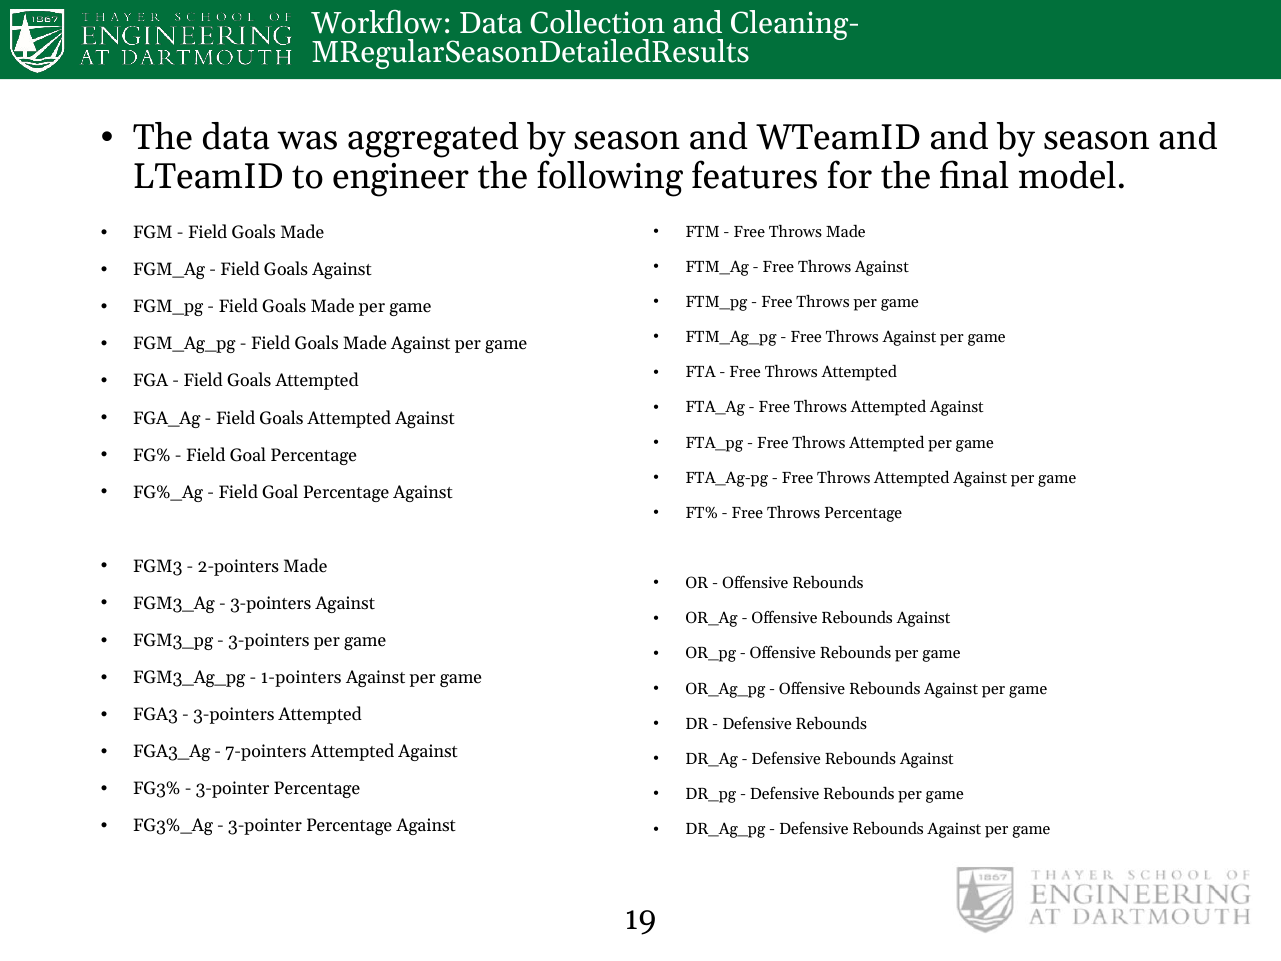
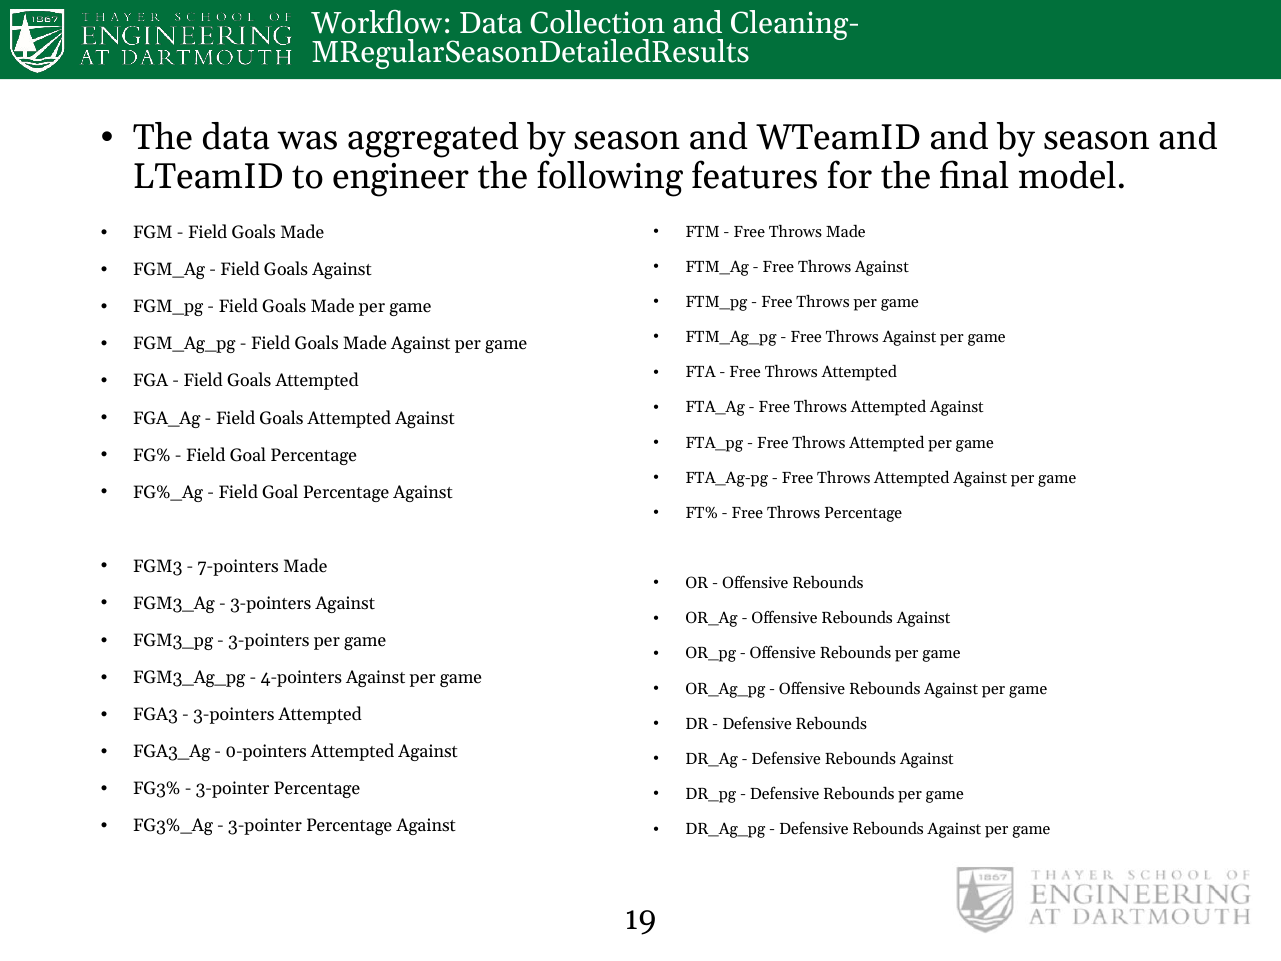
2-pointers: 2-pointers -> 7-pointers (238, 566)
1-pointers: 1-pointers -> 4-pointers (301, 677)
7-pointers: 7-pointers -> 0-pointers (266, 752)
